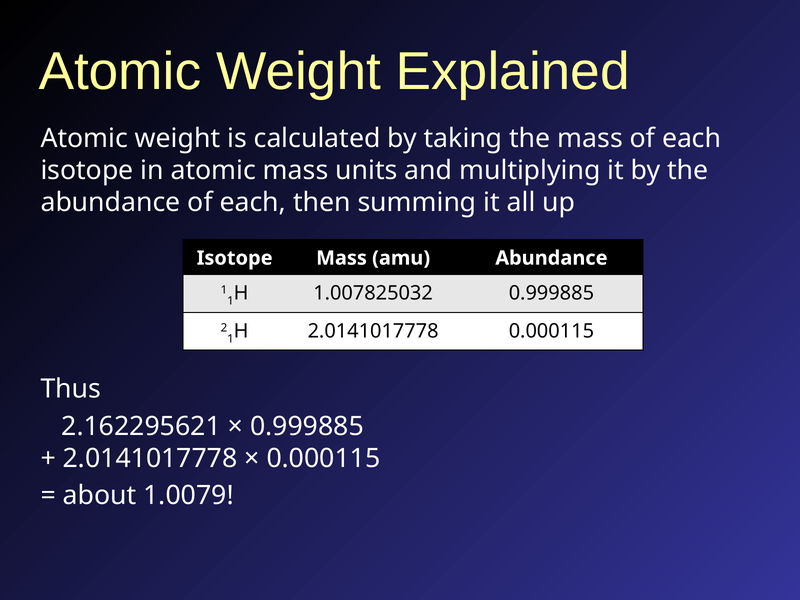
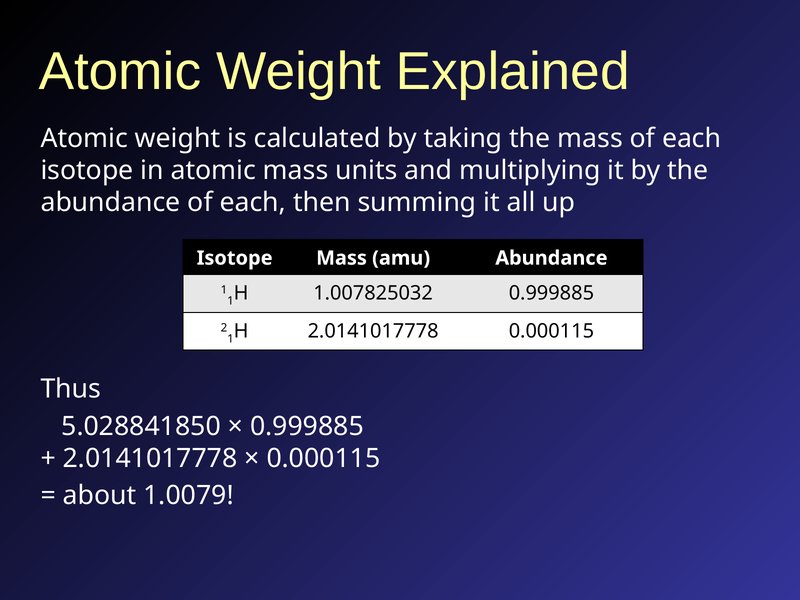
2.162295621: 2.162295621 -> 5.028841850 (141, 426)
